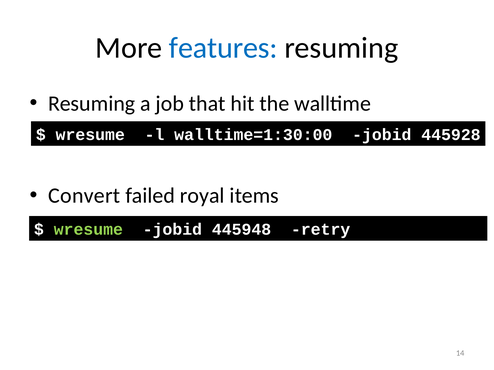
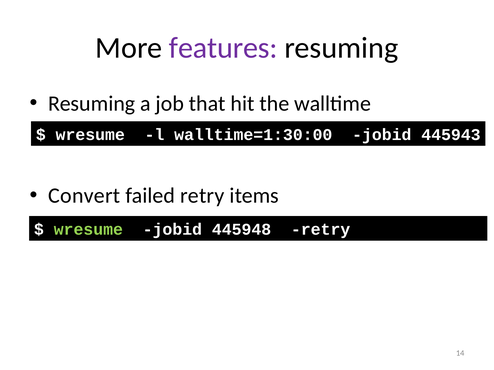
features colour: blue -> purple (223, 48)
445928: 445928 -> 445943 (451, 135)
failed royal: royal -> retry (202, 196)
